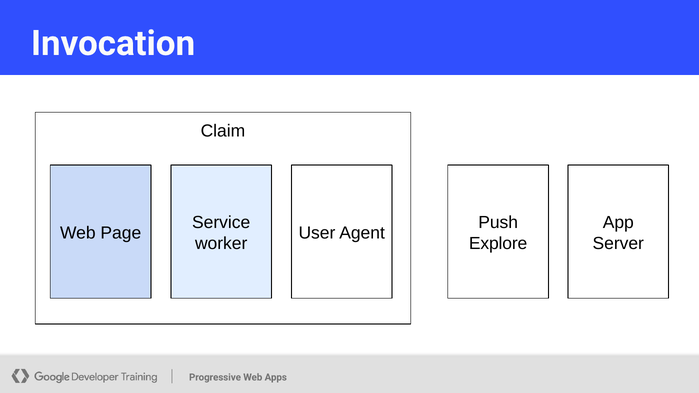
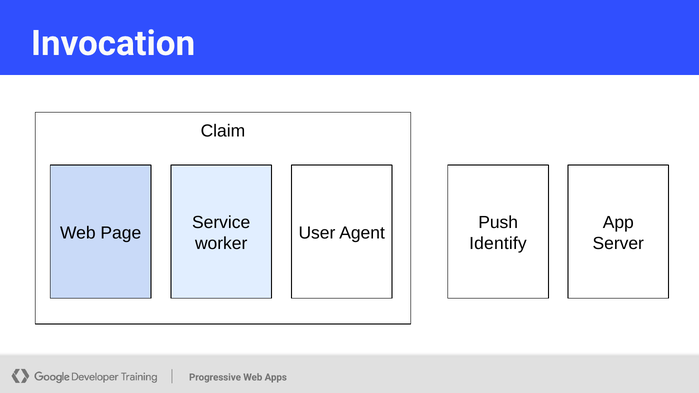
Explore: Explore -> Identify (498, 243)
